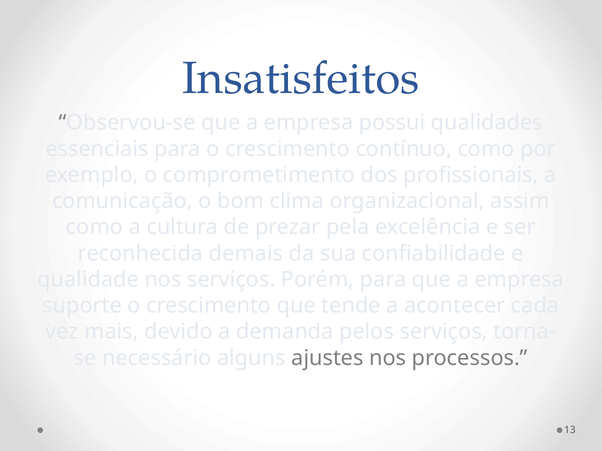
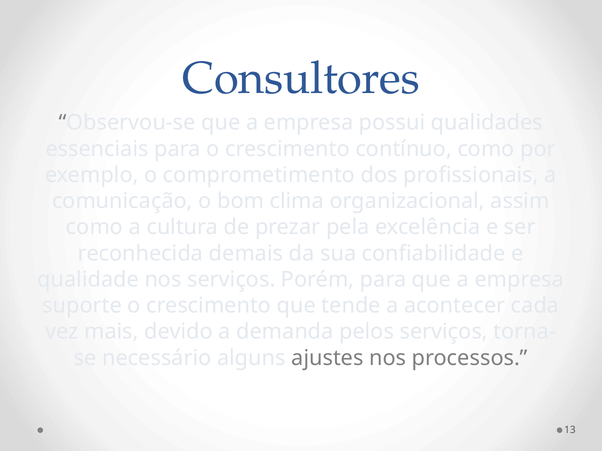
Insatisfeitos: Insatisfeitos -> Consultores (301, 78)
